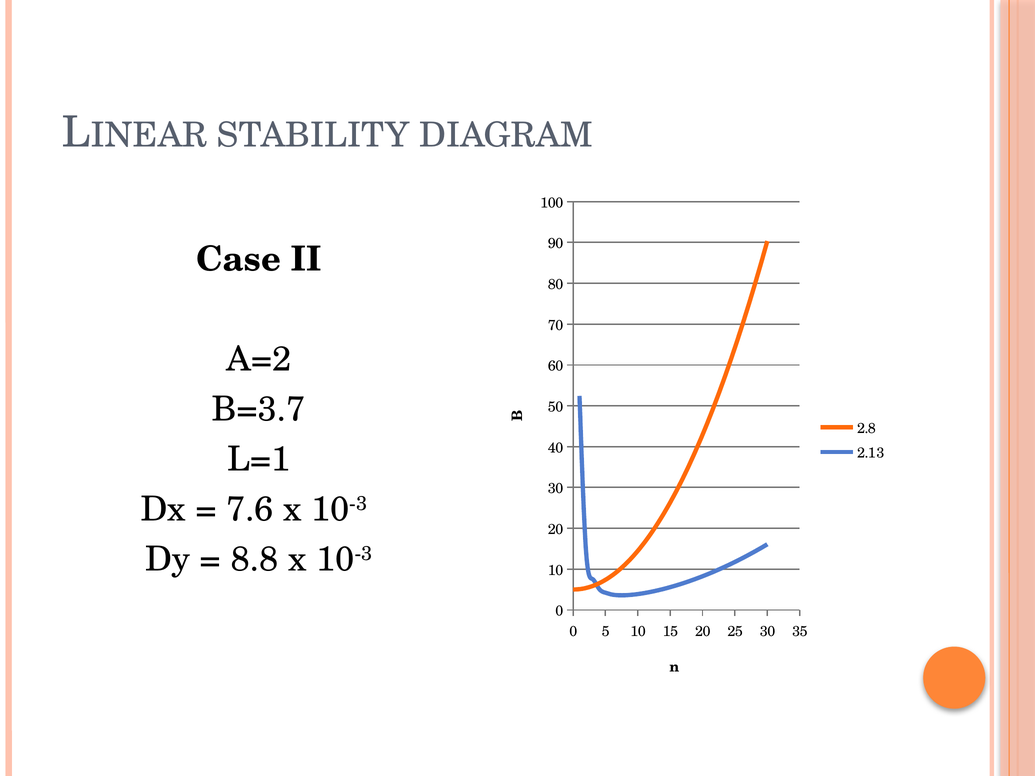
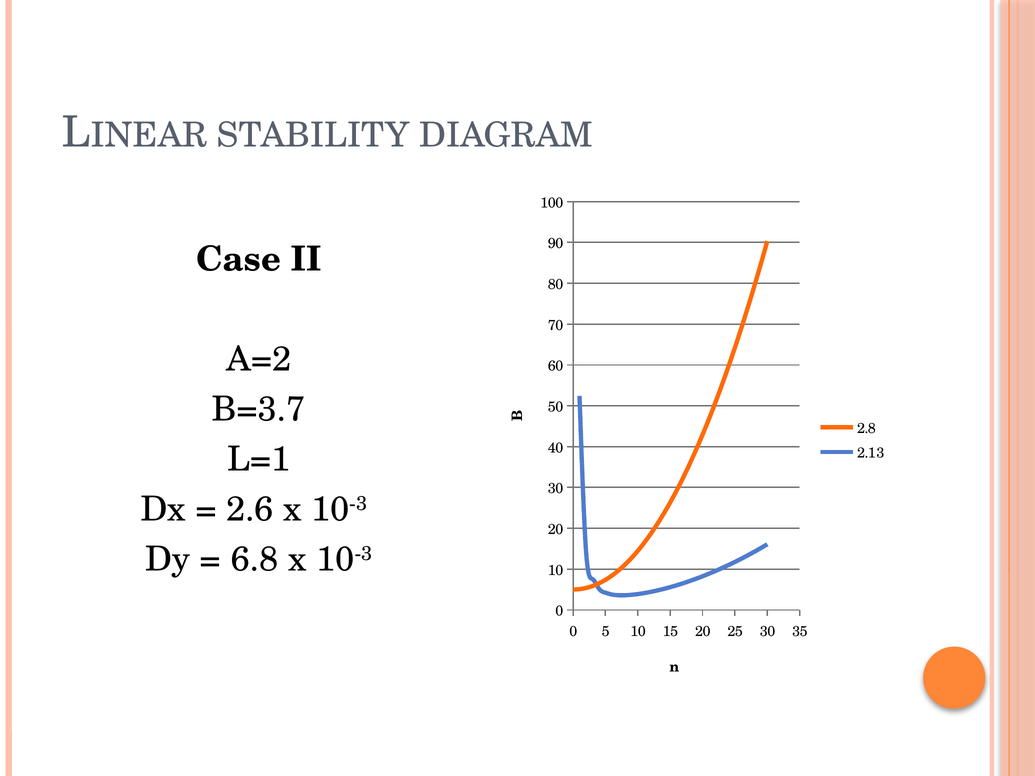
7.6: 7.6 -> 2.6 (250, 510)
8.8: 8.8 -> 6.8 (255, 560)
